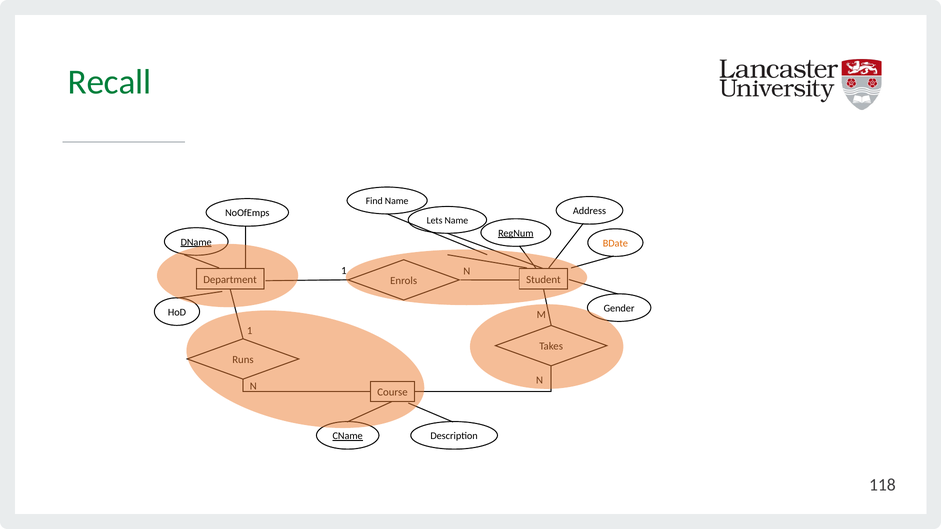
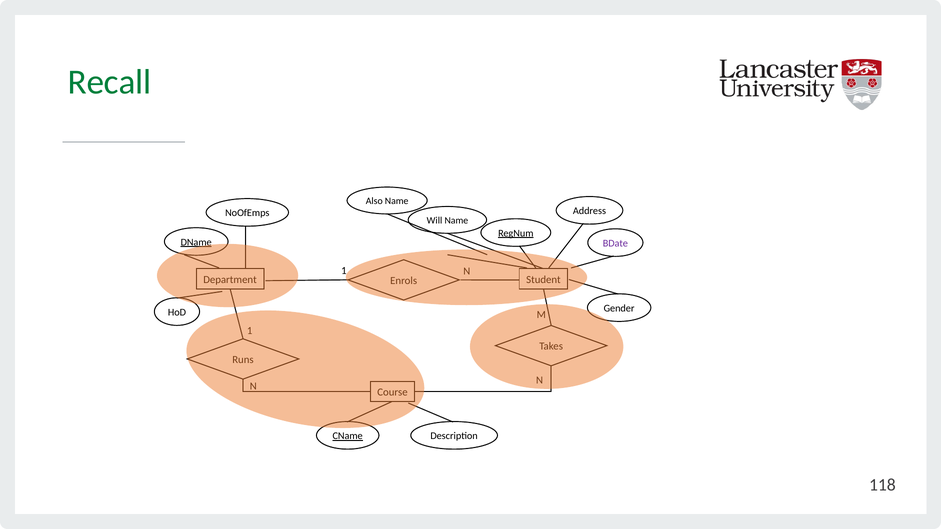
Find: Find -> Also (374, 201)
Lets: Lets -> Will (434, 221)
BDate colour: orange -> purple (615, 243)
